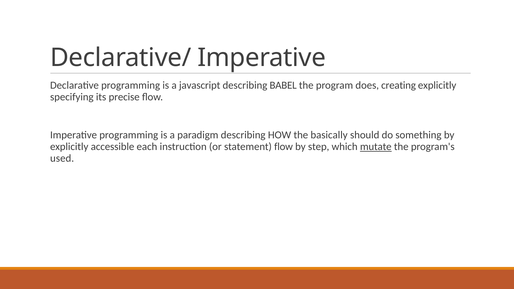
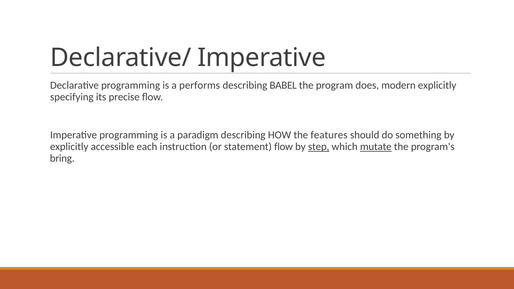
javascript: javascript -> performs (200, 85)
creating: creating -> modern (399, 85)
basically: basically -> features (329, 135)
step underline: none -> present (319, 147)
used: used -> bring (62, 158)
